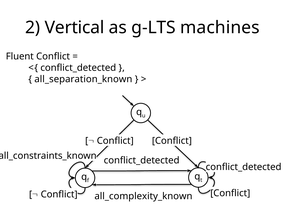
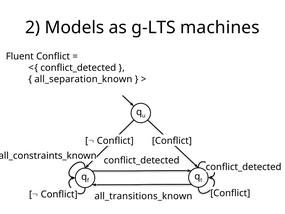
Vertical: Vertical -> Models (74, 28)
all_complexity_known: all_complexity_known -> all_transitions_known (143, 196)
